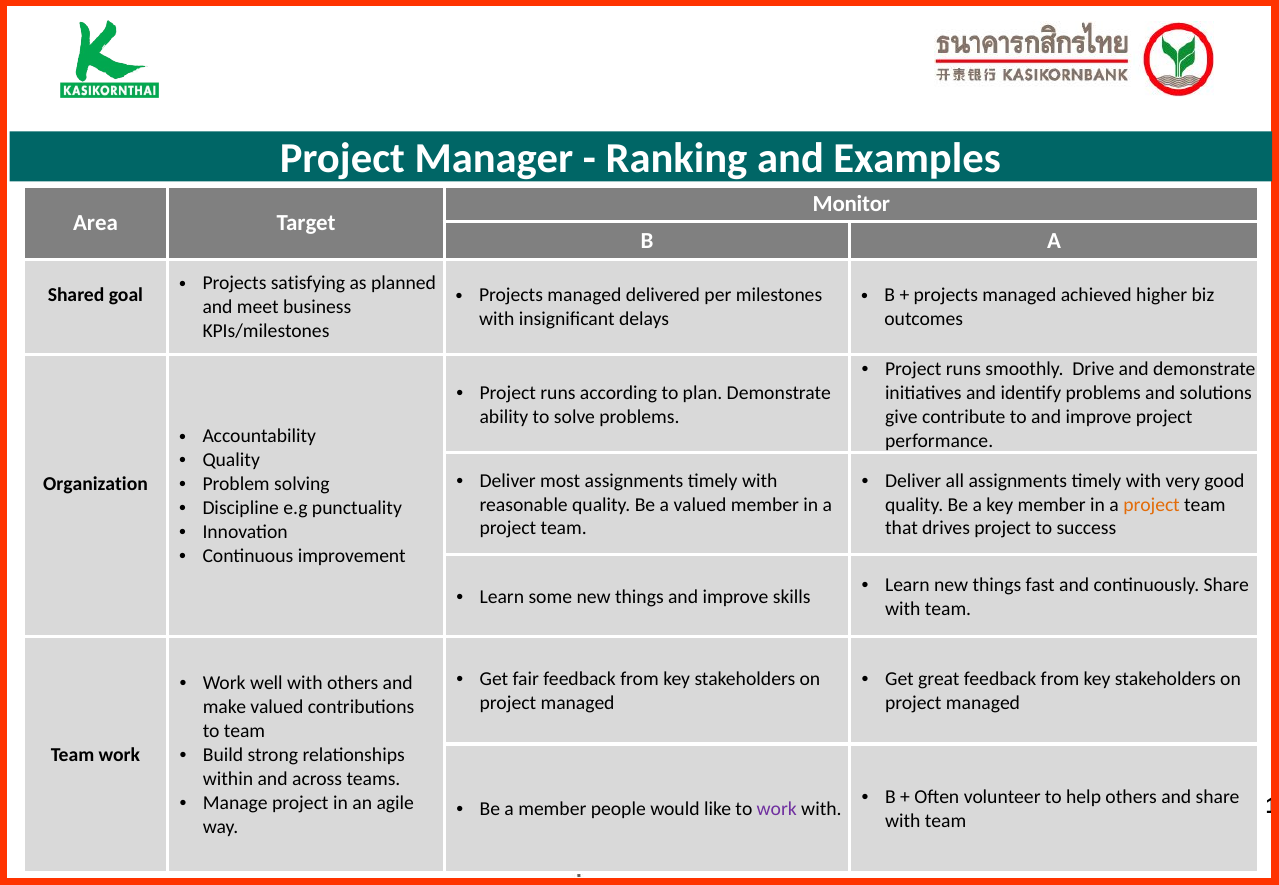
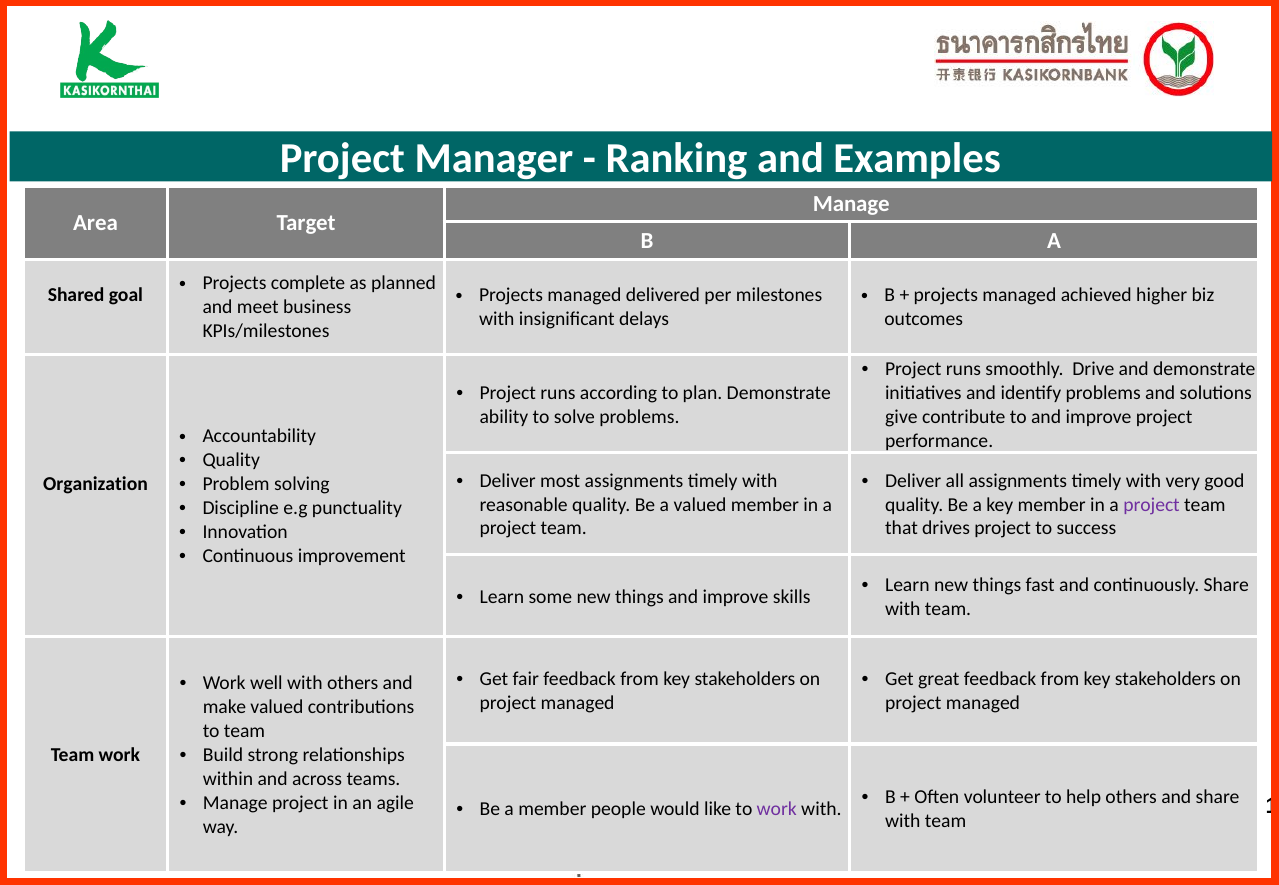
Monitor: Monitor -> Manage (851, 204)
satisfying: satisfying -> complete (308, 284)
project colour: orange -> purple (1152, 505)
